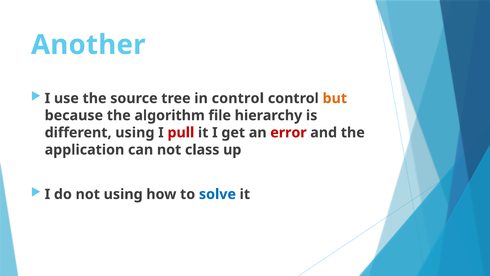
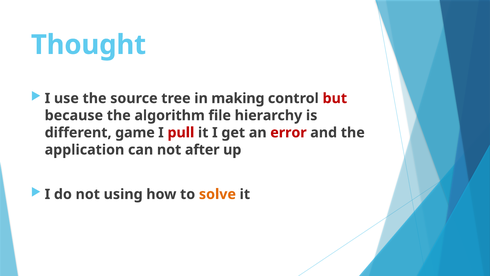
Another: Another -> Thought (88, 45)
in control: control -> making (238, 98)
but colour: orange -> red (335, 98)
different using: using -> game (135, 132)
class: class -> after (202, 150)
solve colour: blue -> orange (217, 194)
